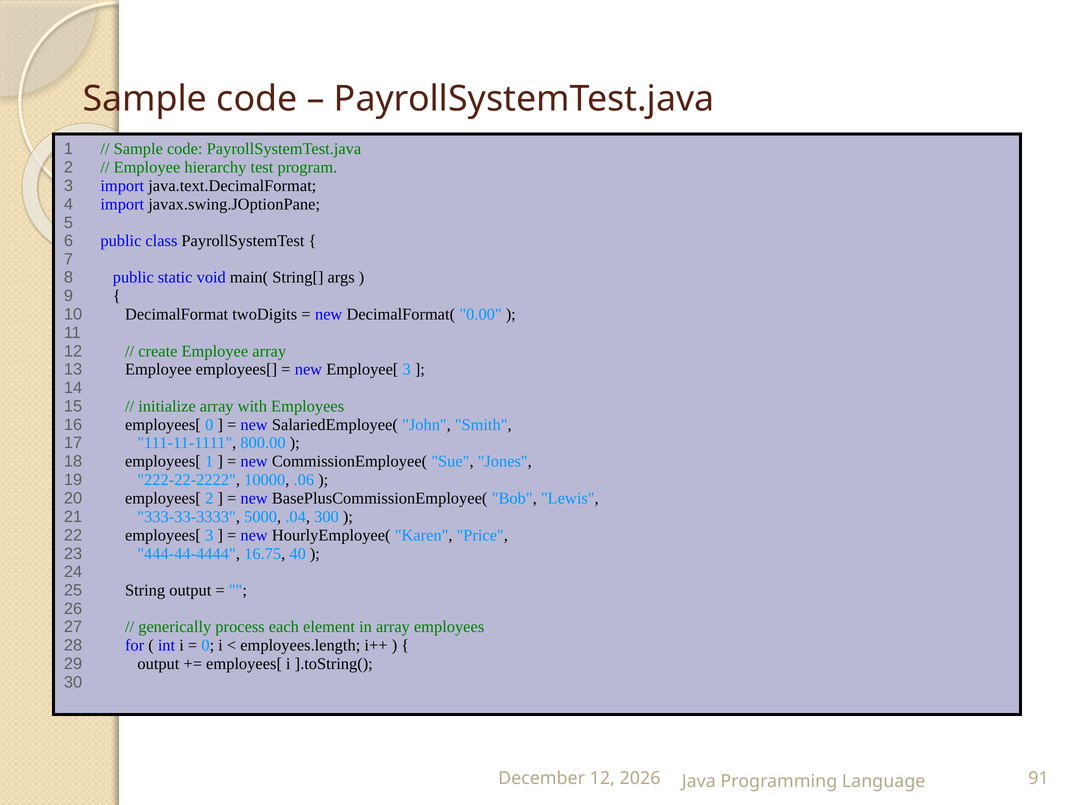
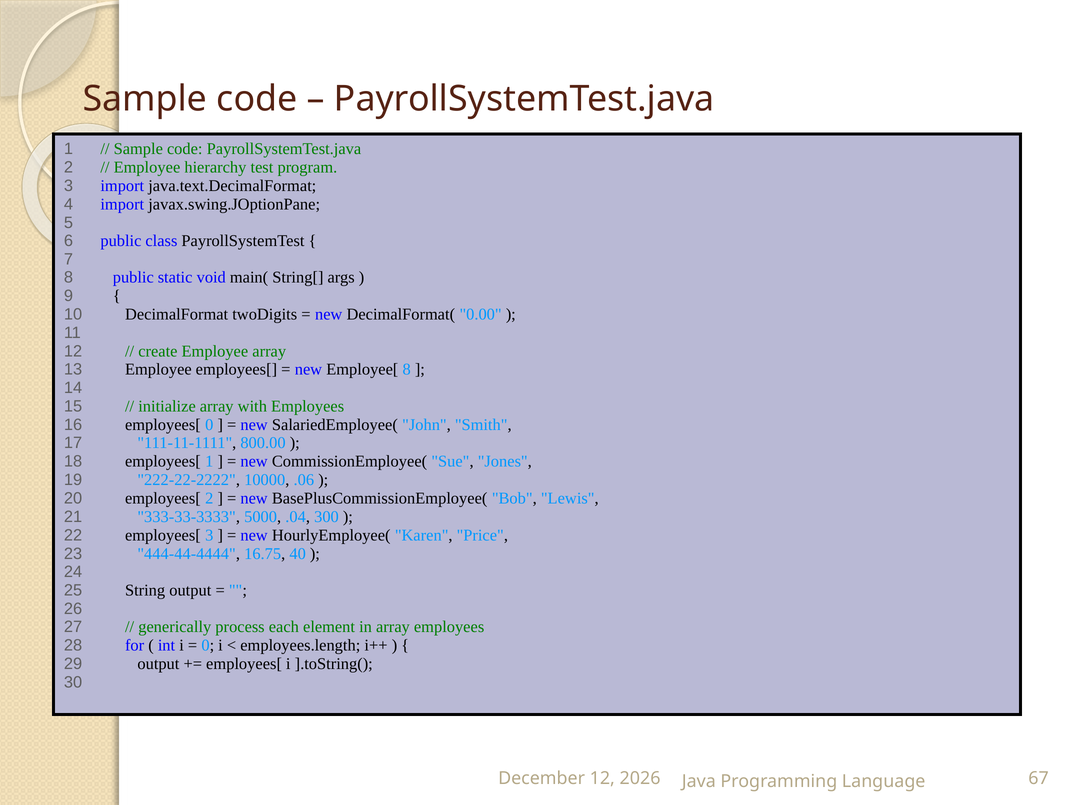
Employee[ 3: 3 -> 8 (407, 370)
91: 91 -> 67 (1039, 779)
